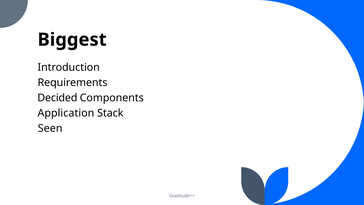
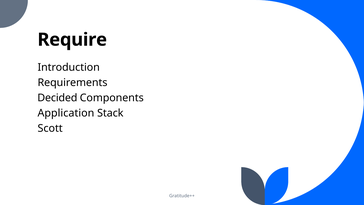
Biggest: Biggest -> Require (72, 40)
Seen: Seen -> Scott (50, 128)
